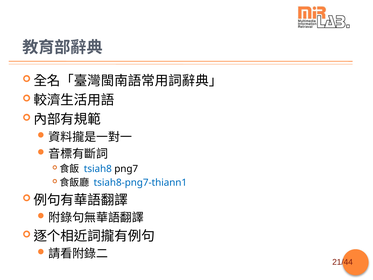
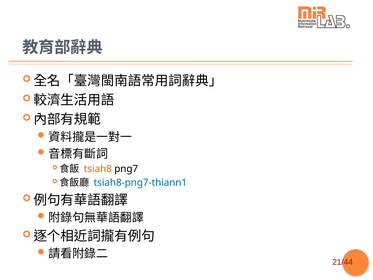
tsiah8 colour: blue -> orange (98, 169)
